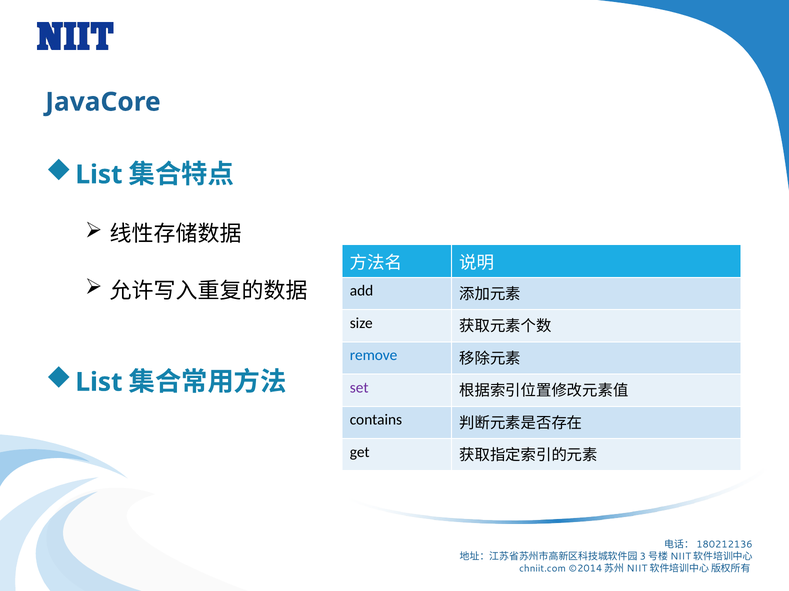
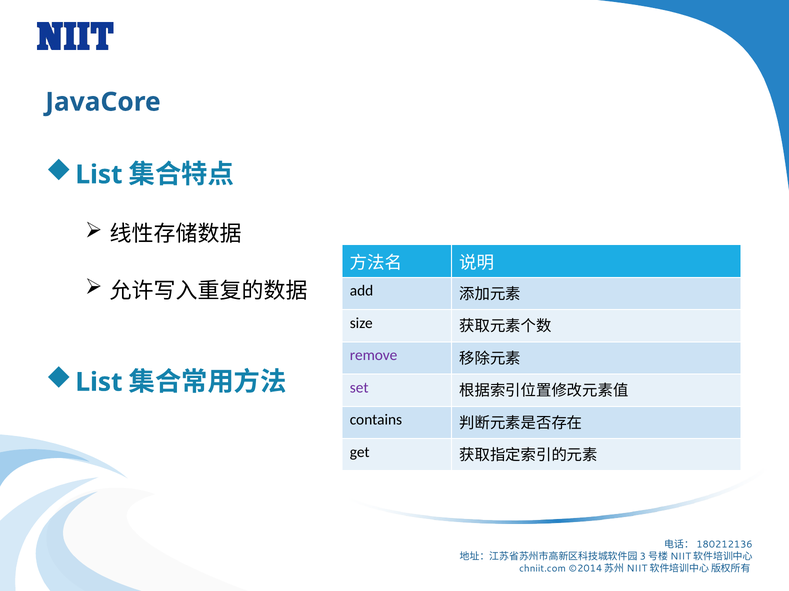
remove colour: blue -> purple (374, 356)
